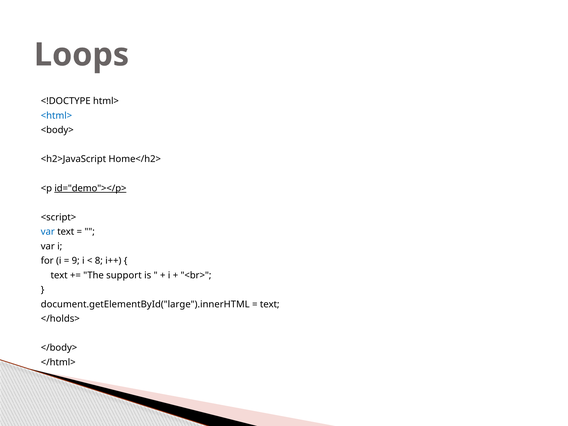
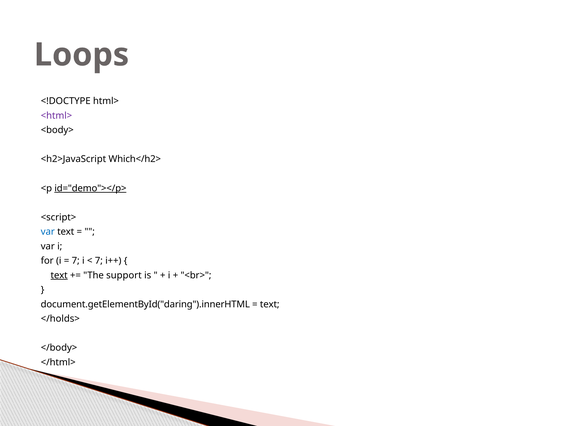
<html> colour: blue -> purple (56, 116)
Home</h2>: Home</h2> -> Which</h2> (135, 159)
9: 9 -> 7 (76, 261)
8: 8 -> 7 (99, 261)
text underline: none -> present (59, 275)
document.getElementById("large").innerHTML: document.getElementById("large").innerHTML -> document.getElementById("daring").innerHTML (145, 304)
